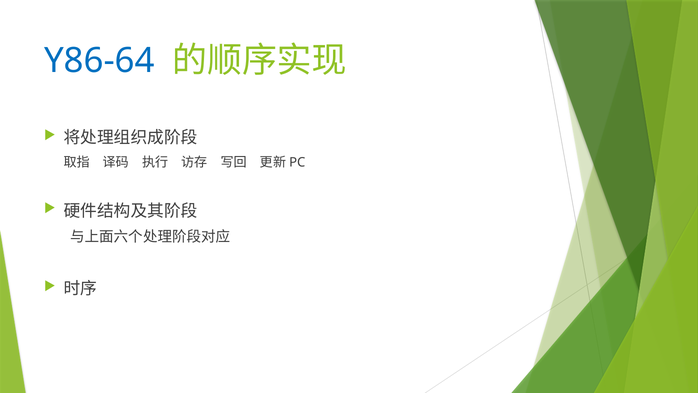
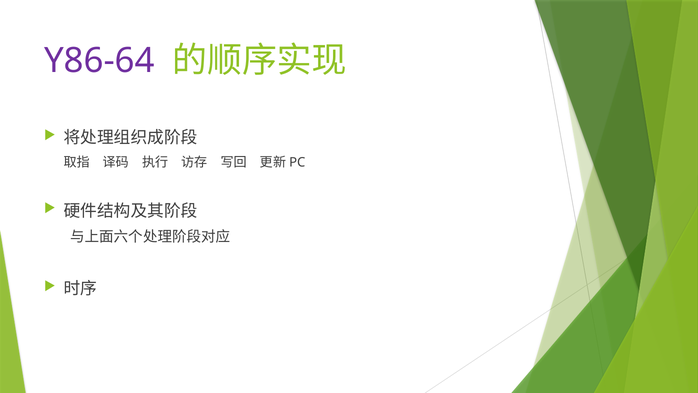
Y86-64 colour: blue -> purple (99, 61)
